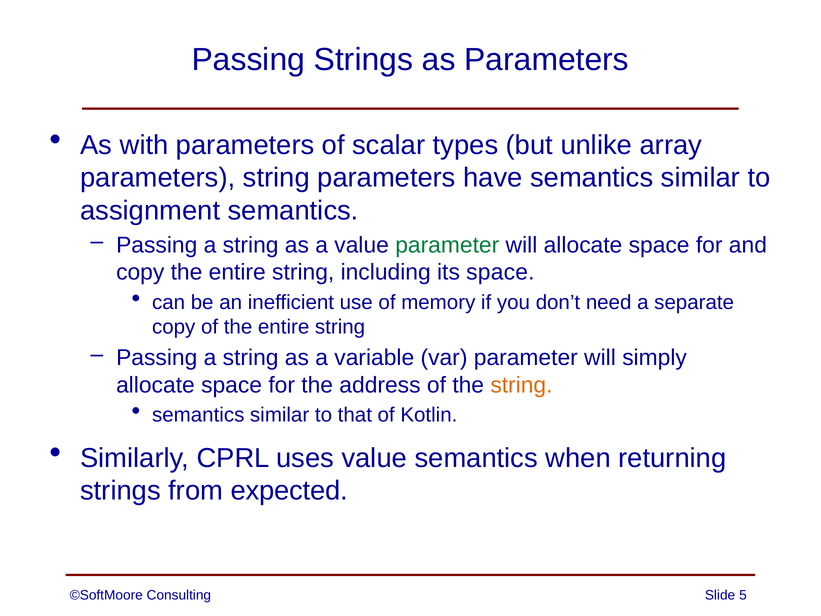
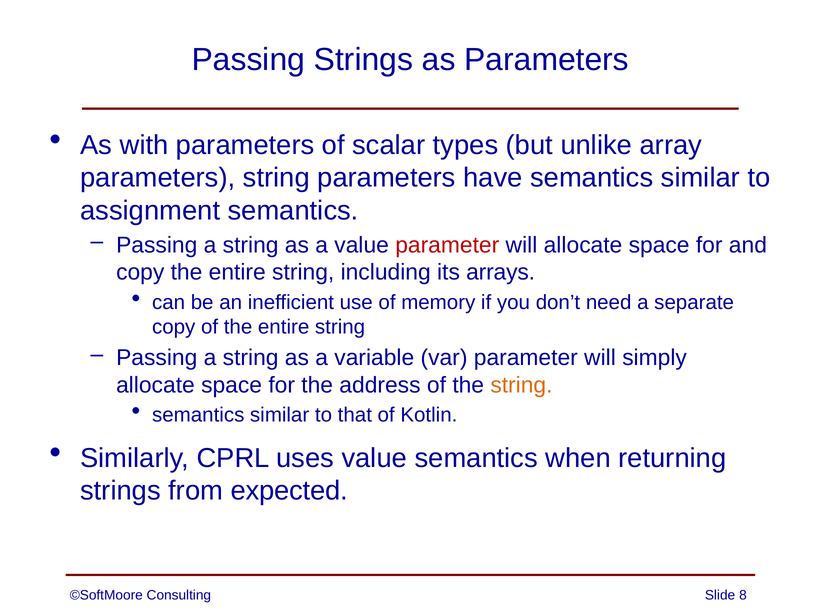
parameter colour: green -> red (447, 245)
its space: space -> arrays (501, 272)
5: 5 -> 8 (743, 595)
